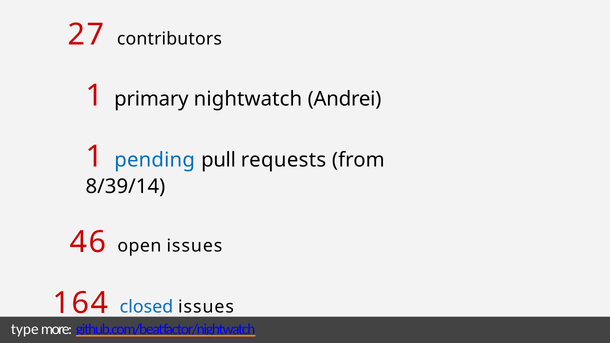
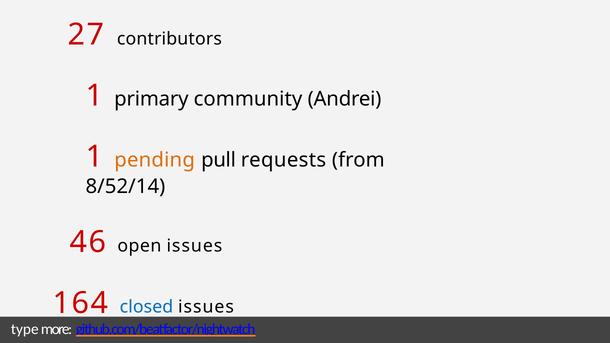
nightwatch: nightwatch -> community (248, 99)
pending colour: blue -> orange (155, 160)
8/39/14: 8/39/14 -> 8/52/14 (125, 187)
